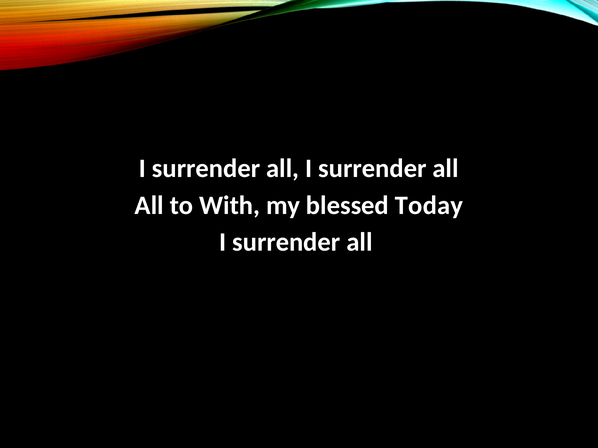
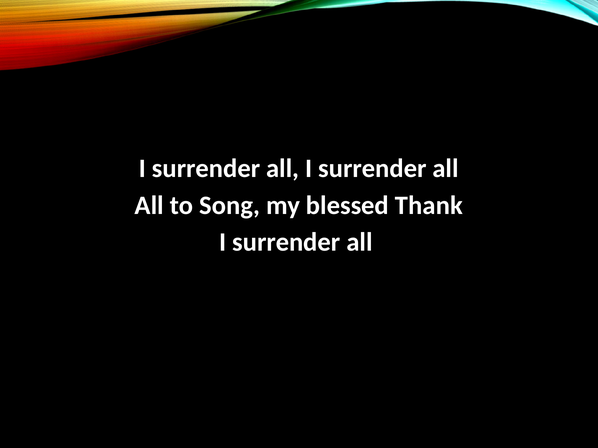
With: With -> Song (230, 205)
Today: Today -> Thank (429, 205)
